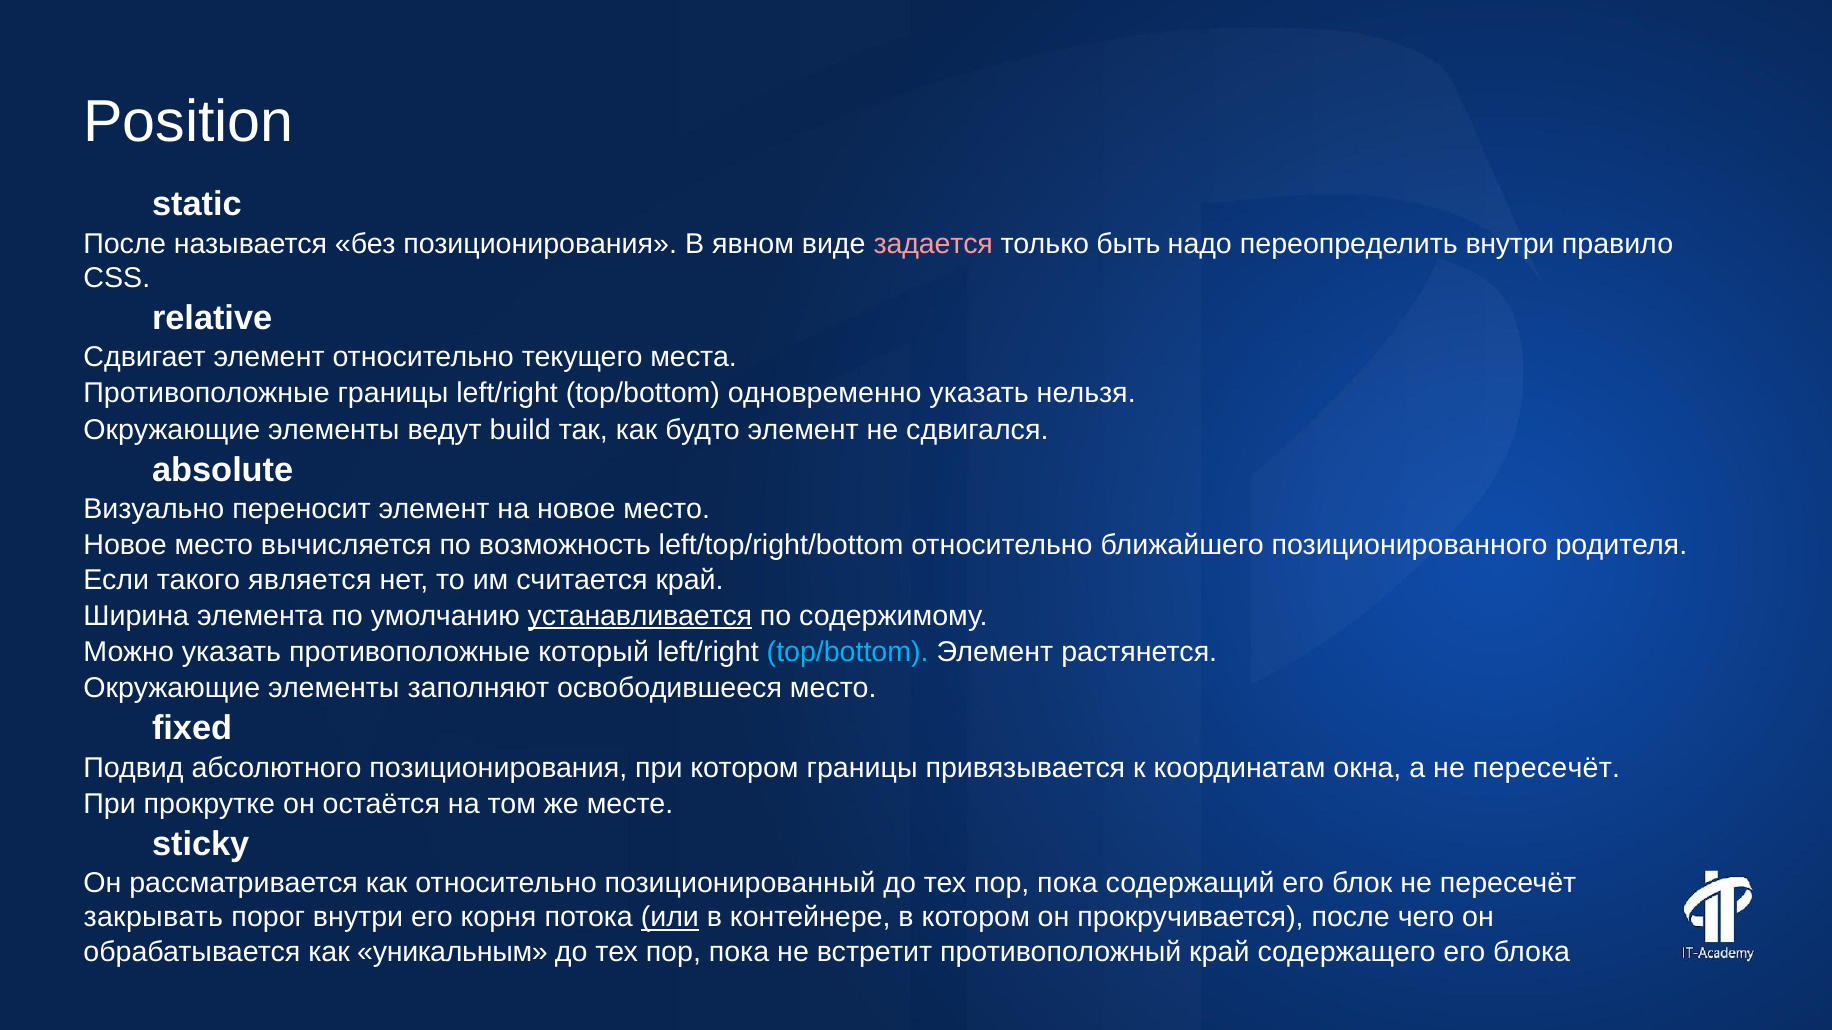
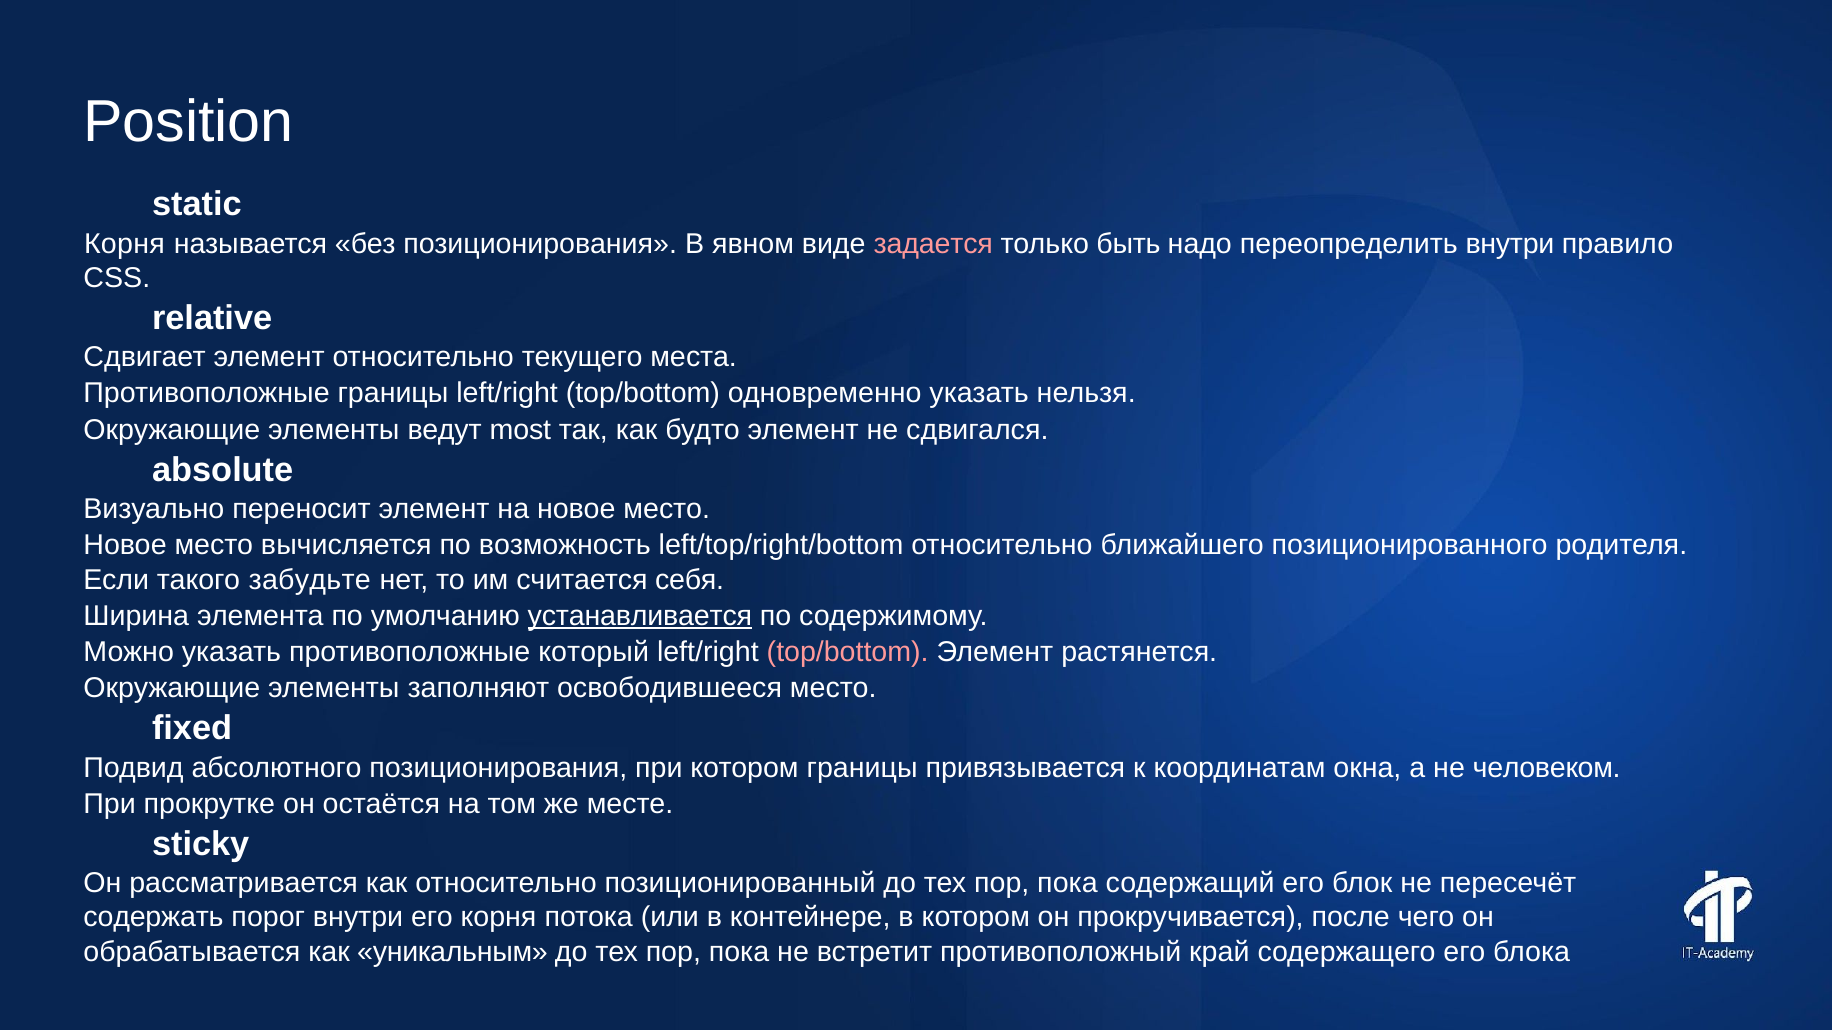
После: После -> Корня (124, 244)
build: build -> most (520, 430)
является: является -> забудьте (310, 580)
считается край: край -> себя (690, 580)
top/bottom colour: light blue -> pink (848, 652)
а не пересечёт: пересечёт -> человеком (1547, 768)
закрывать: закрывать -> содержать (154, 918)
или underline: present -> none (670, 918)
